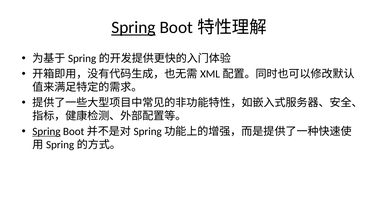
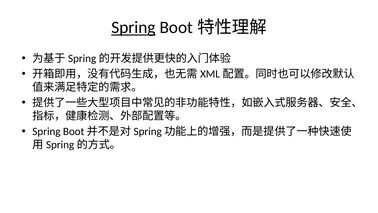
Spring underline: present -> none (46, 131)
